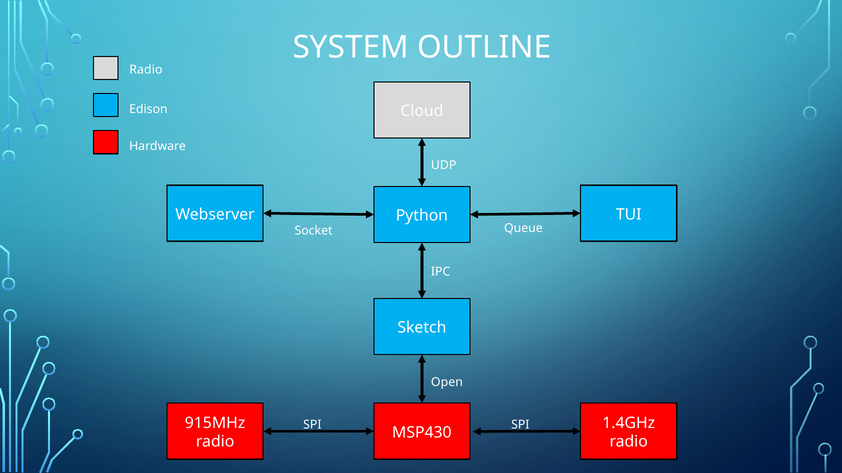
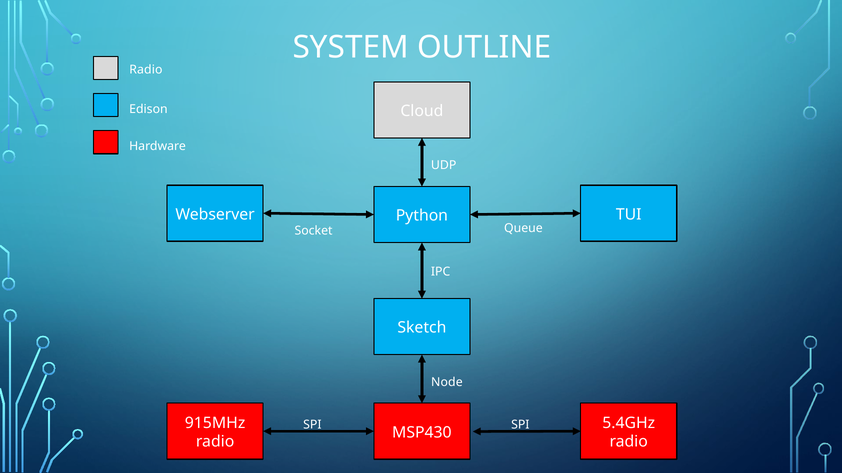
Open: Open -> Node (447, 383)
1.4GHz: 1.4GHz -> 5.4GHz (629, 423)
